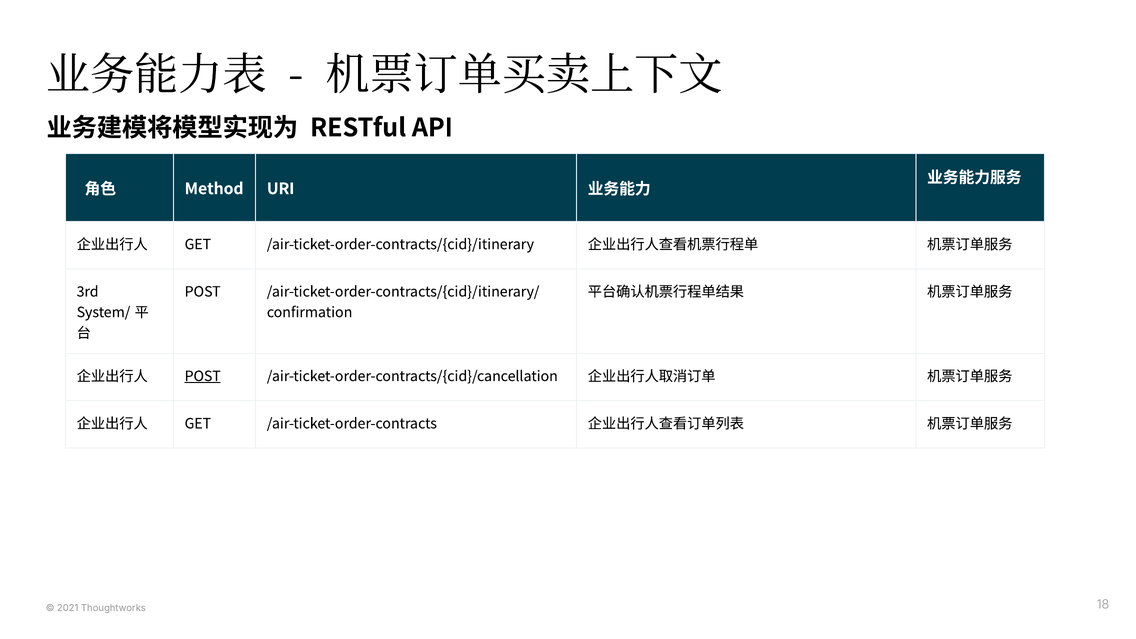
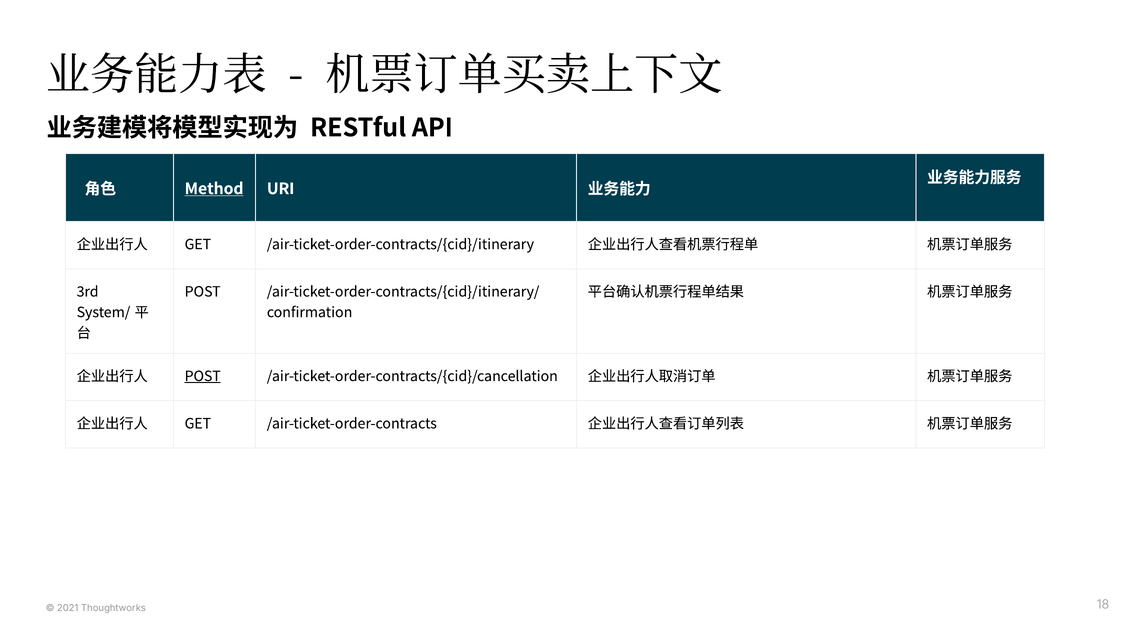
Method underline: none -> present (214, 189)
